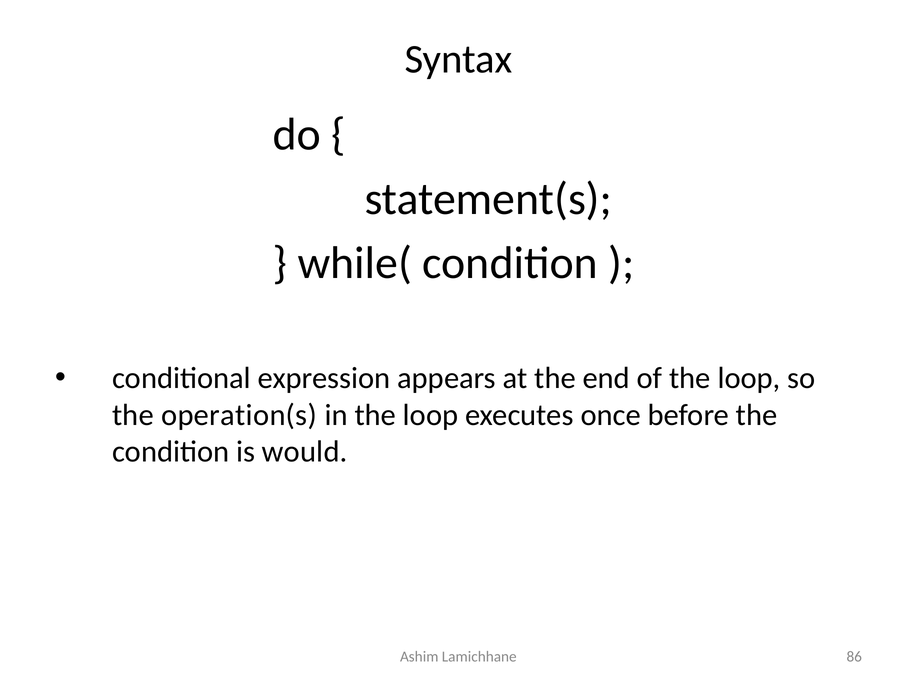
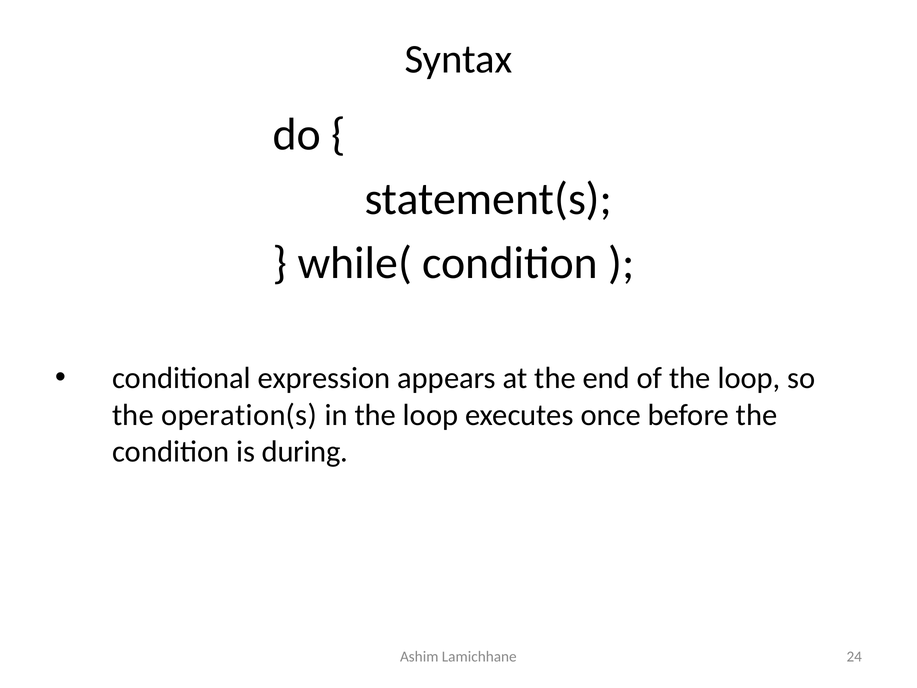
would: would -> during (305, 451)
86: 86 -> 24 (854, 657)
